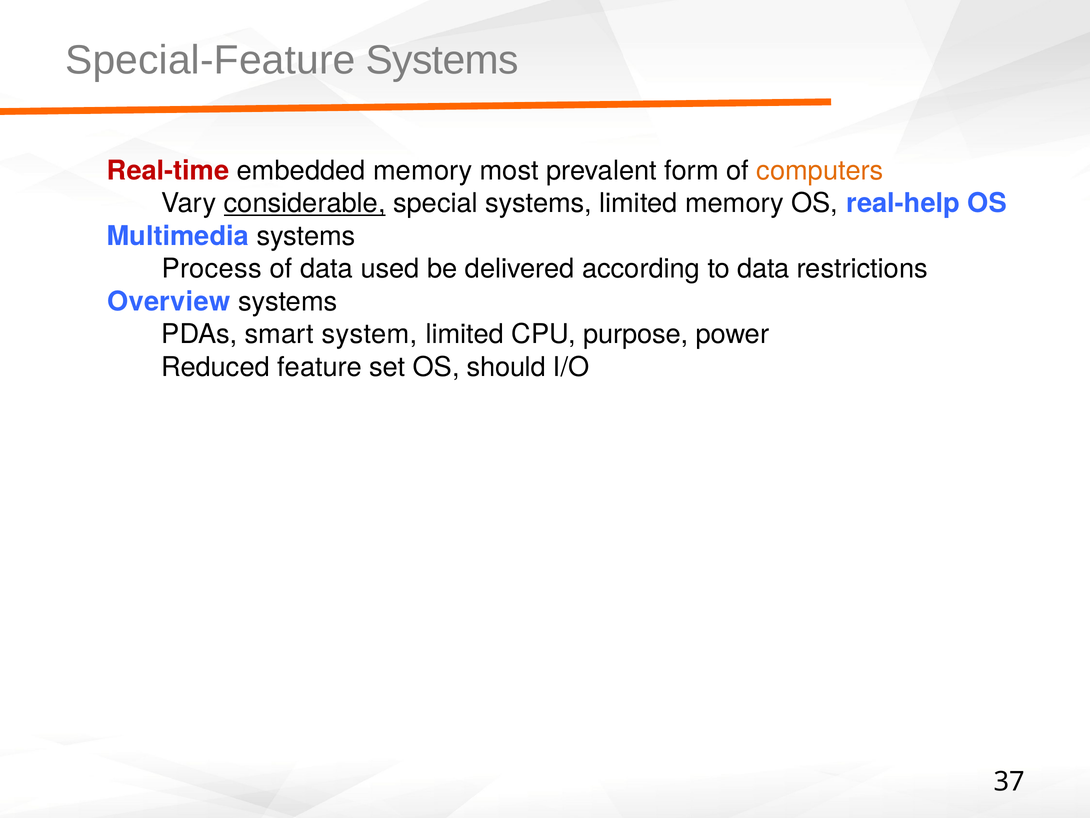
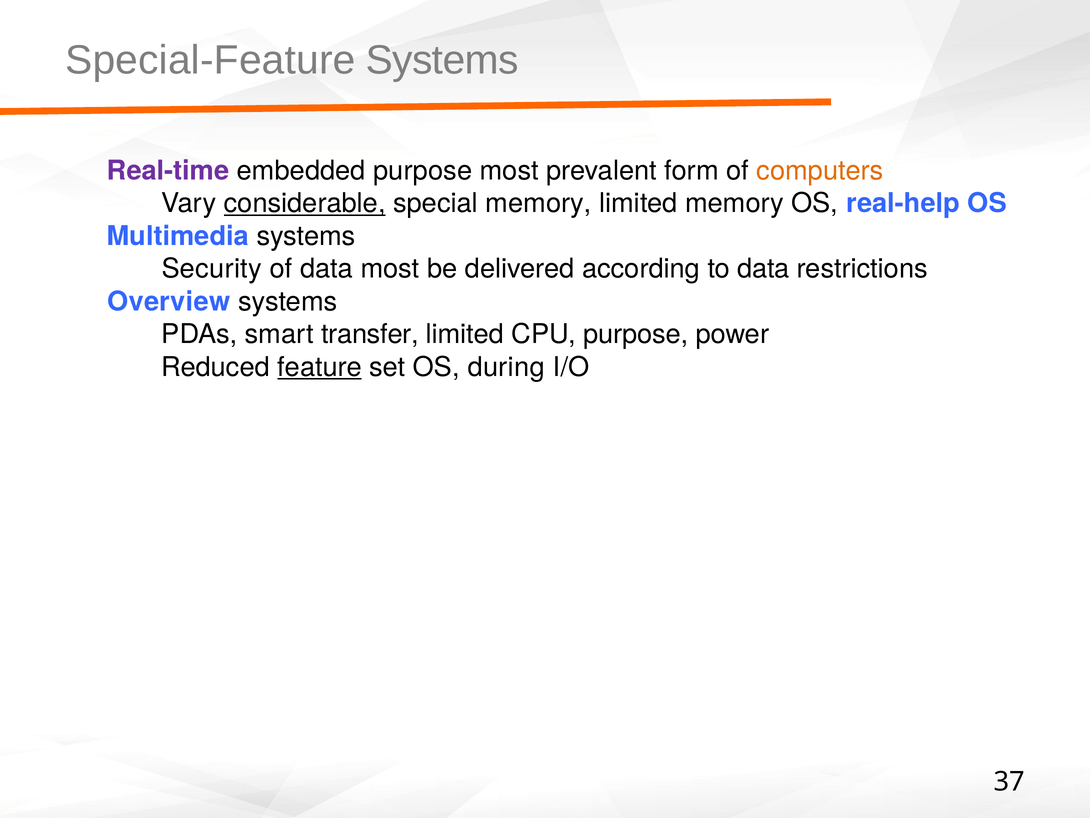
Real-time colour: red -> purple (168, 171)
embedded memory: memory -> purpose (423, 171)
special systems: systems -> memory (539, 203)
Process: Process -> Security (212, 269)
data used: used -> most (390, 269)
system: system -> transfer (370, 334)
feature underline: none -> present (320, 367)
should: should -> during (506, 367)
